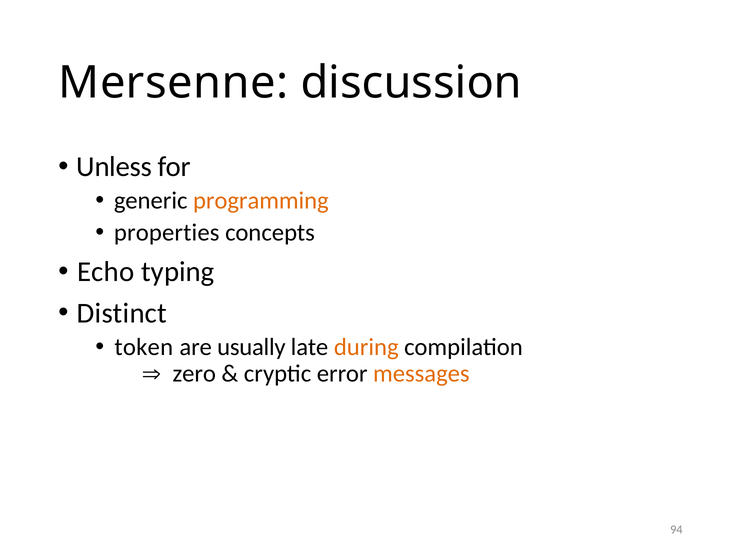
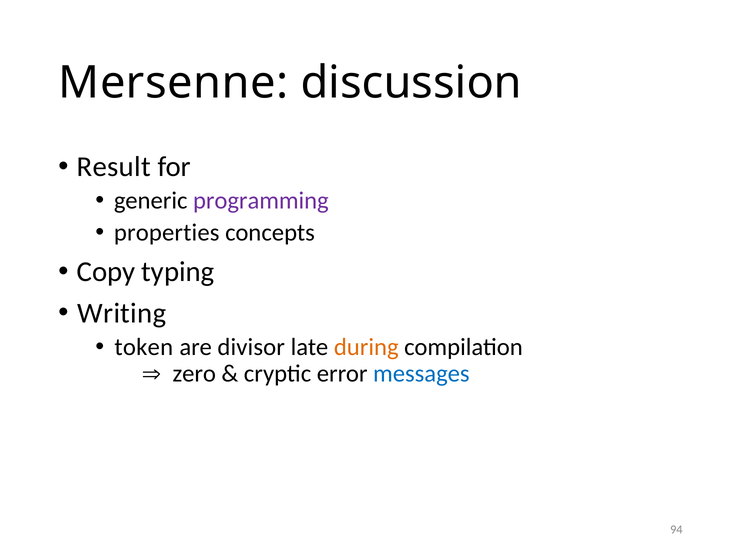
Unless: Unless -> Result (114, 167)
programming colour: orange -> purple (261, 201)
Echo: Echo -> Copy (106, 272)
Distinct: Distinct -> Writing (122, 313)
usually: usually -> divisor (251, 348)
messages colour: orange -> blue (421, 374)
